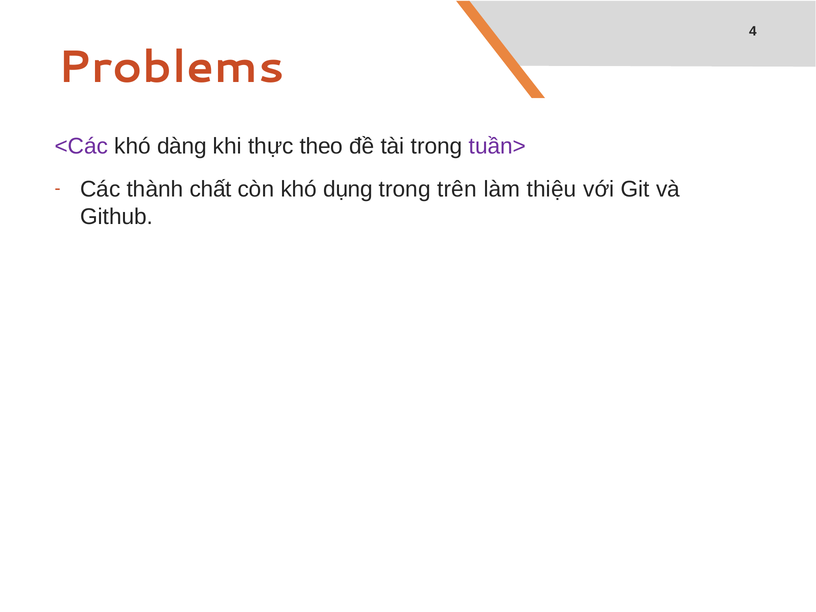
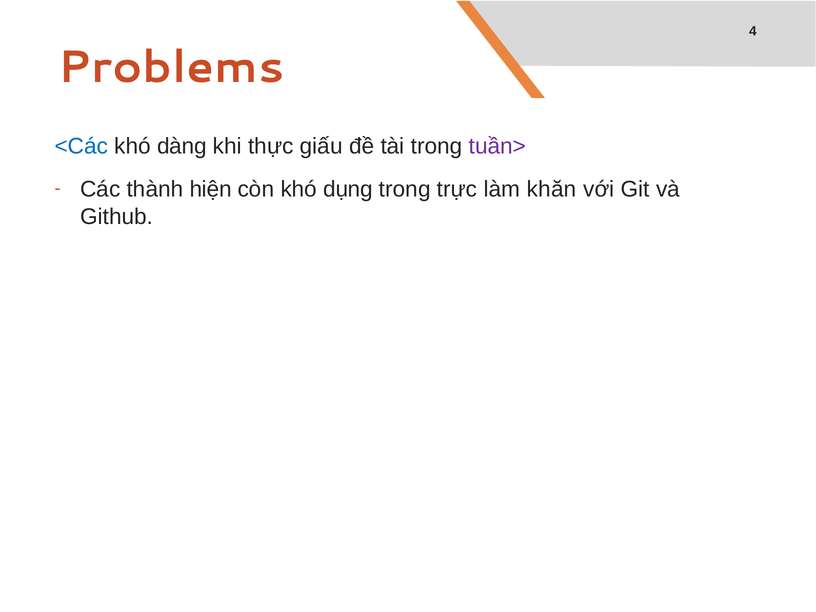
<Các colour: purple -> blue (81, 146)
theo: theo -> giấu (321, 146)
chất: chất -> hiện (211, 190)
trên: trên -> trực (457, 190)
thiệu: thiệu -> khăn (552, 190)
